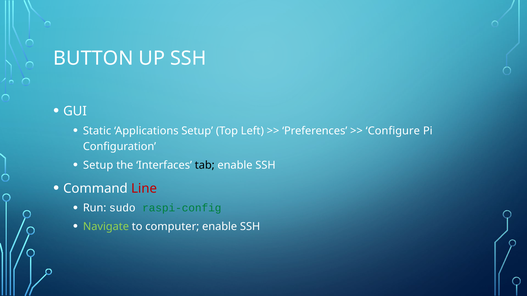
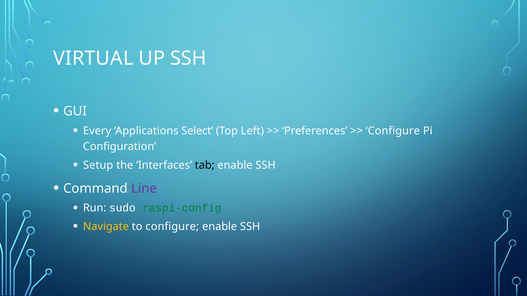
BUTTON: BUTTON -> VIRTUAL (93, 59)
Static: Static -> Every (97, 131)
Applications Setup: Setup -> Select (197, 131)
Line colour: red -> purple (144, 189)
Navigate colour: light green -> yellow (106, 227)
to computer: computer -> configure (172, 227)
